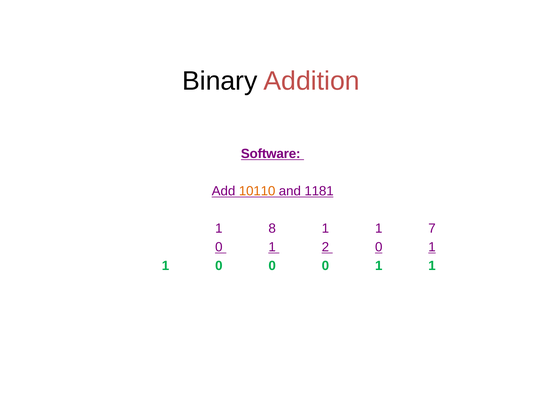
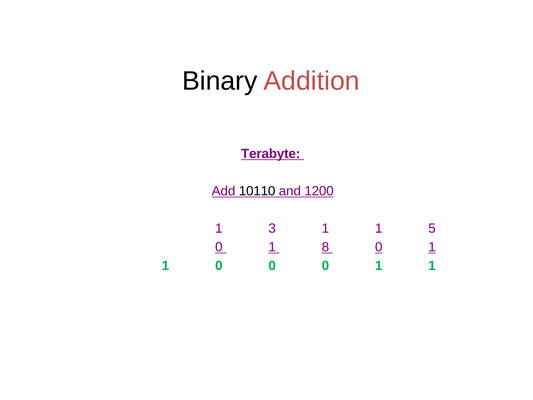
Software: Software -> Terabyte (271, 154)
10110 colour: orange -> black (257, 191)
1181: 1181 -> 1200 (319, 191)
8: 8 -> 3 (272, 228)
7: 7 -> 5 (432, 228)
2: 2 -> 8 (325, 247)
